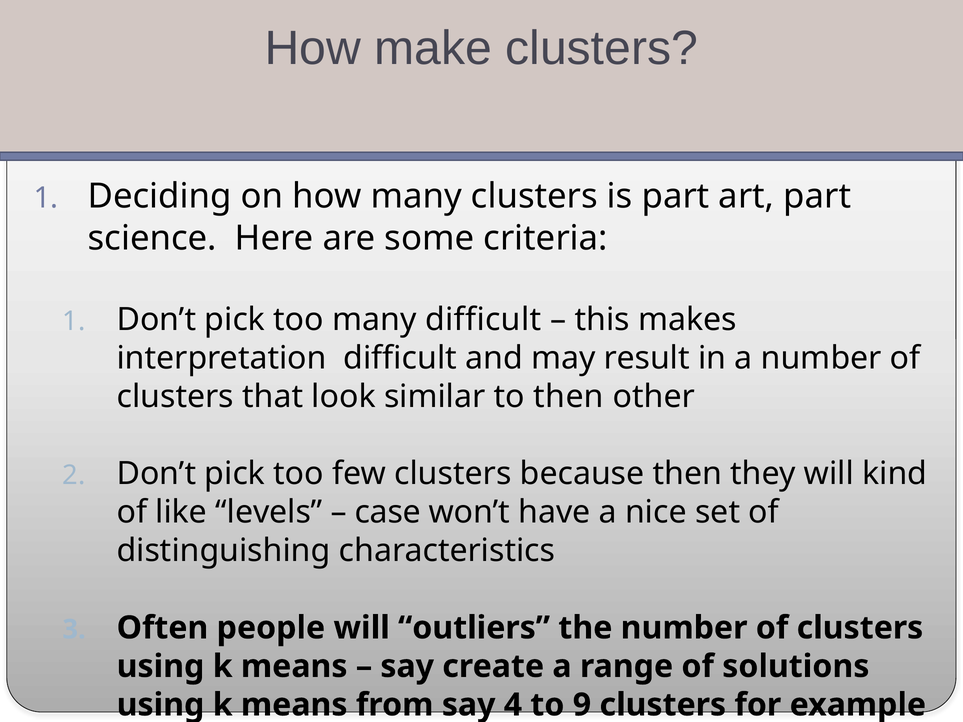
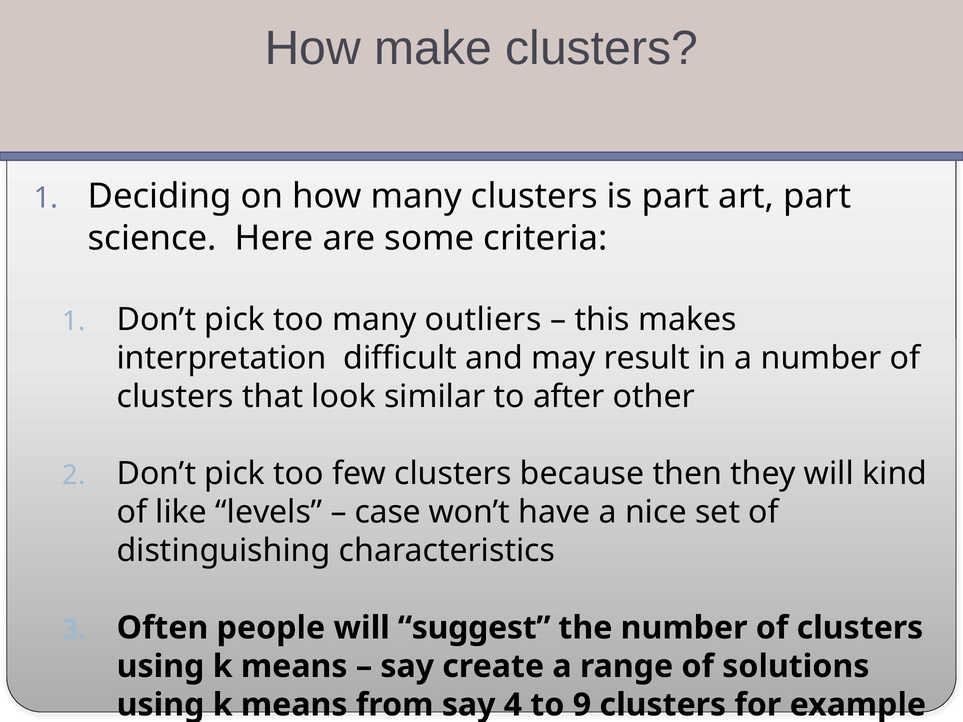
many difficult: difficult -> outliers (483, 320)
to then: then -> after (569, 397)
outliers: outliers -> suggest (474, 628)
